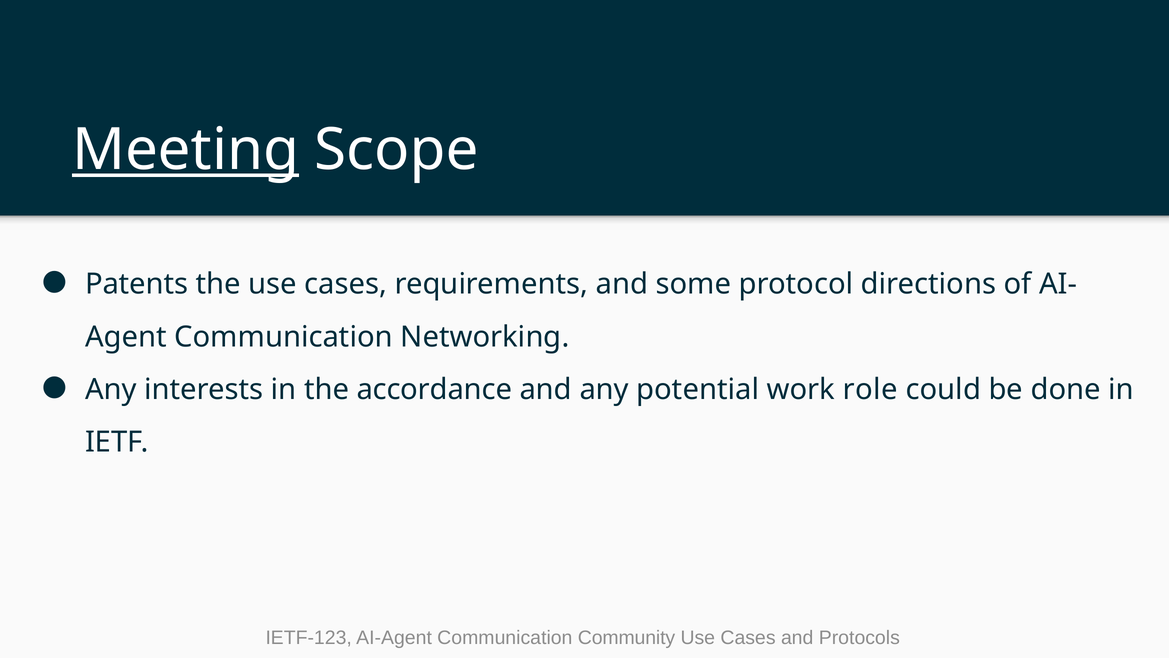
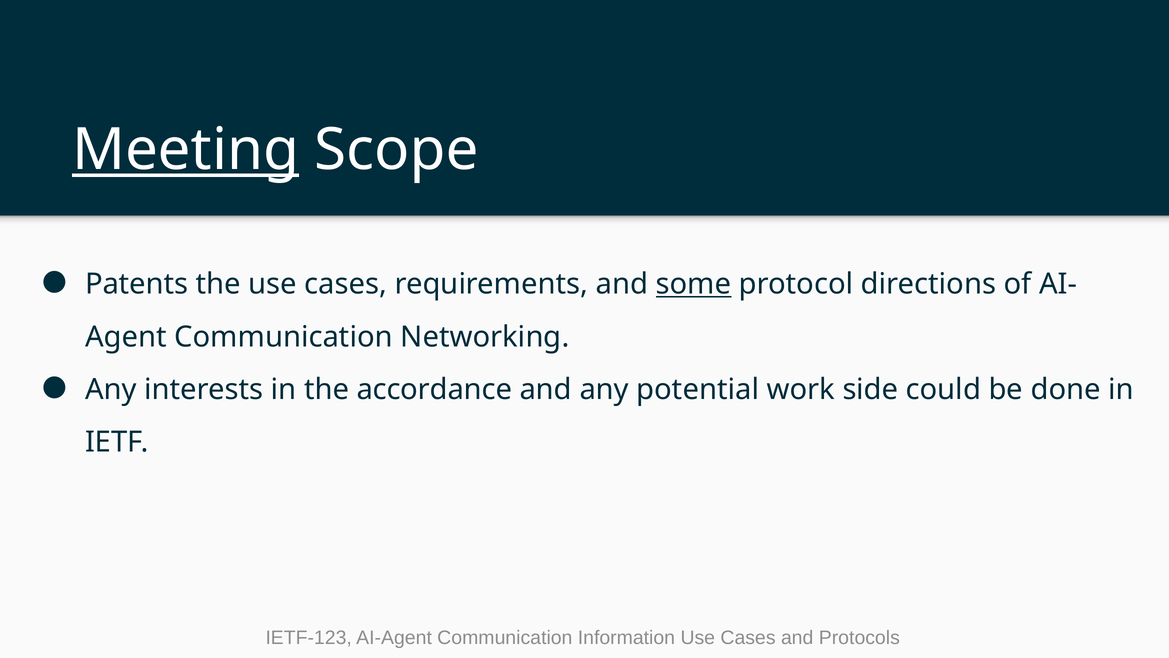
some underline: none -> present (694, 284)
role: role -> side (870, 389)
Community: Community -> Information (626, 637)
